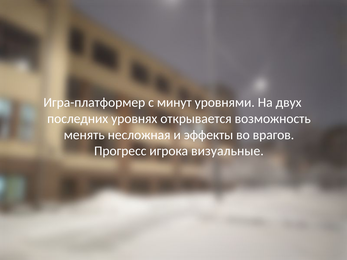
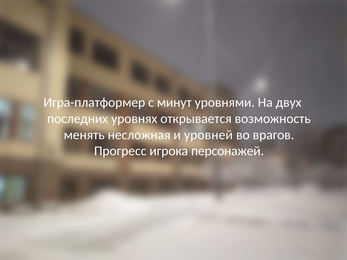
эффекты: эффекты -> уровней (208, 135)
визуальные: визуальные -> персонажей (228, 151)
